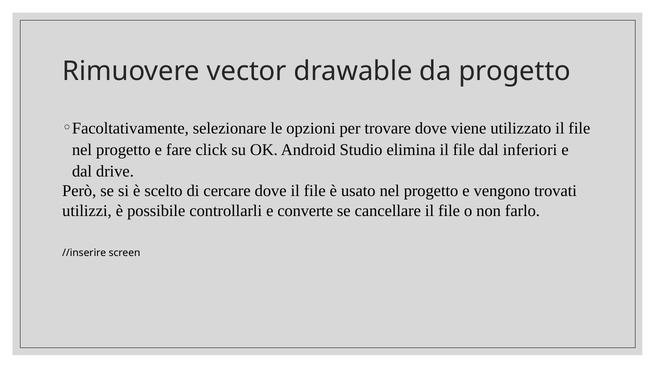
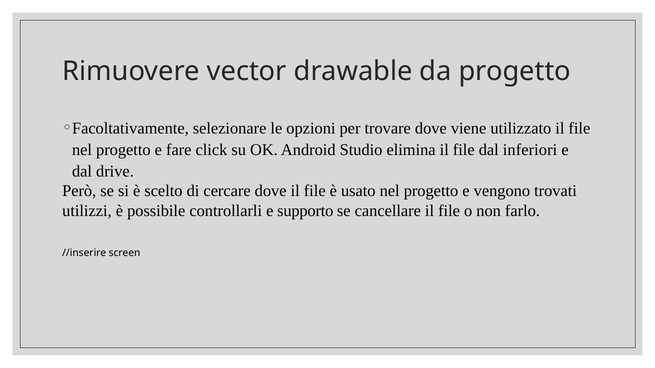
converte: converte -> supporto (305, 211)
